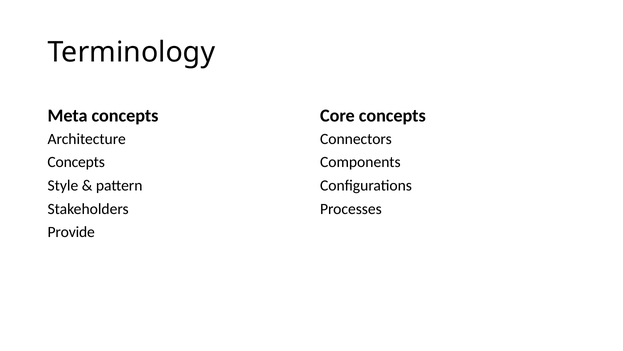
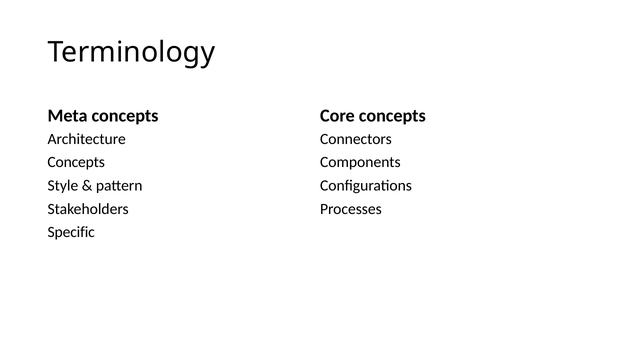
Provide: Provide -> Specific (71, 232)
